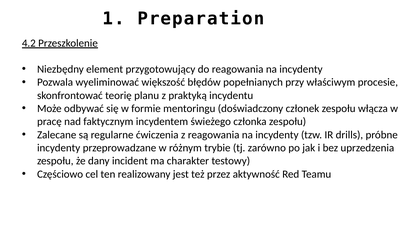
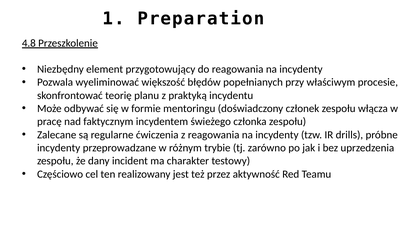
4.2: 4.2 -> 4.8 (29, 43)
